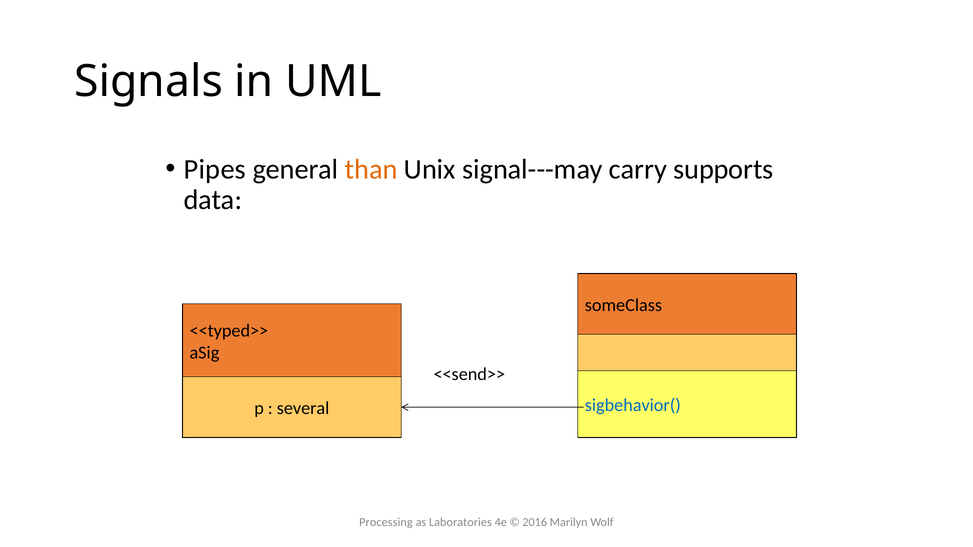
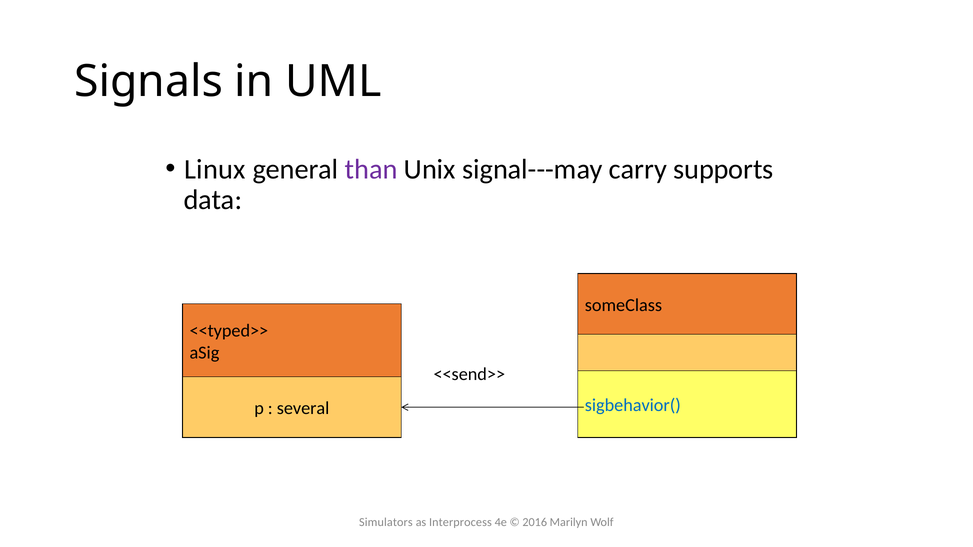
Pipes: Pipes -> Linux (215, 169)
than colour: orange -> purple (371, 169)
Processing: Processing -> Simulators (386, 523)
Laboratories: Laboratories -> Interprocess (460, 523)
